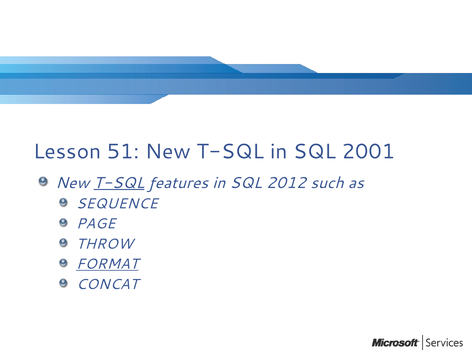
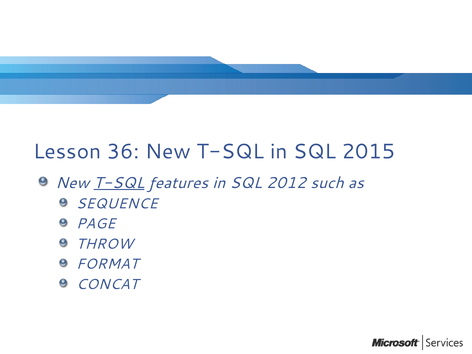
51: 51 -> 36 (123, 152)
2001: 2001 -> 2015 (369, 152)
FORMAT underline: present -> none (107, 264)
